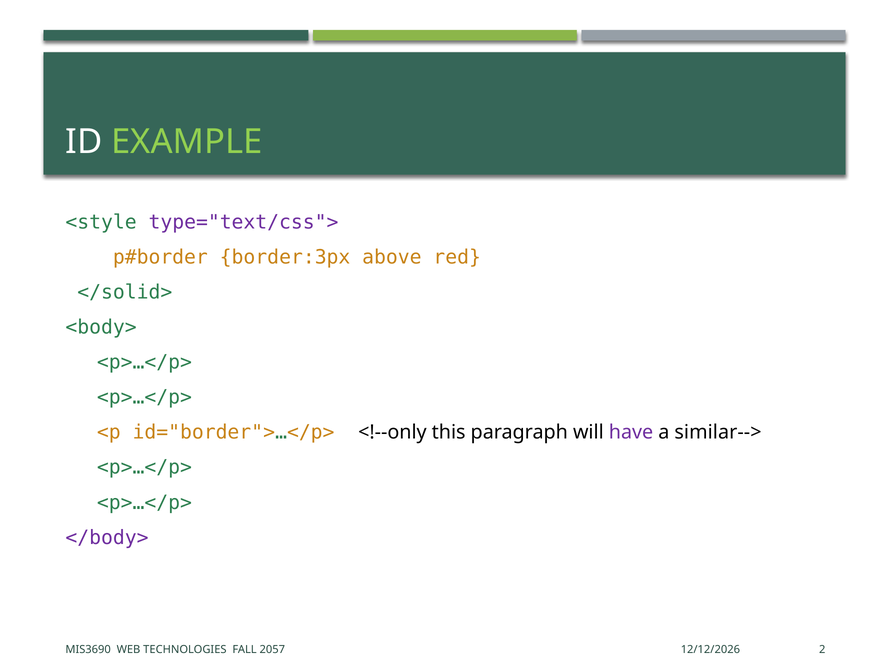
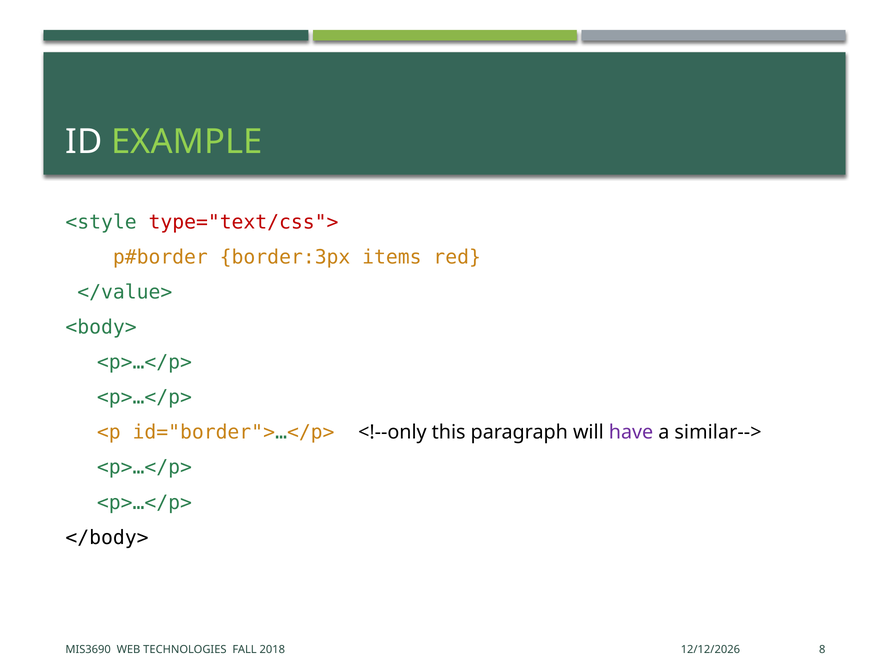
type="text/css"> colour: purple -> red (244, 222)
above: above -> items (392, 257)
</solid>: </solid> -> </value> (125, 292)
</body> colour: purple -> black (107, 538)
2: 2 -> 8 (822, 650)
2057: 2057 -> 2018 (272, 650)
